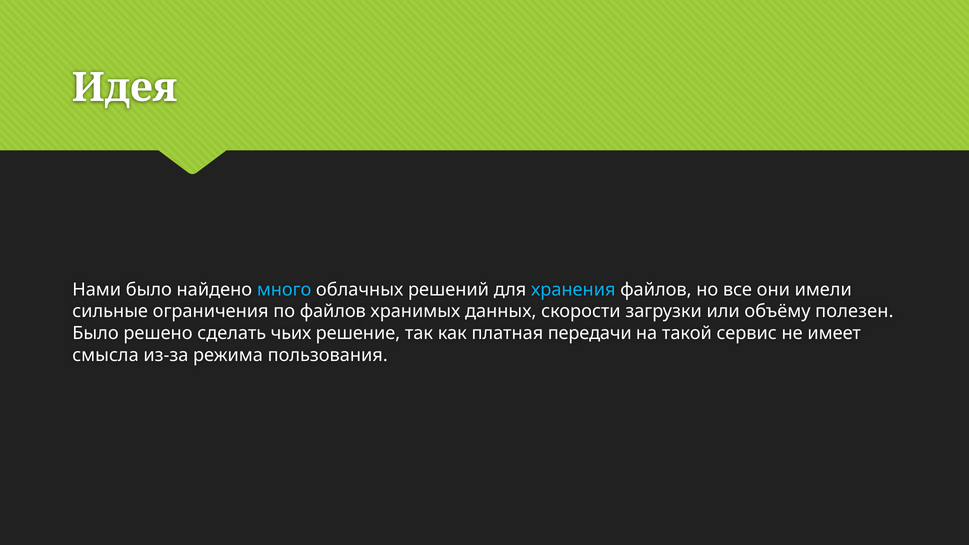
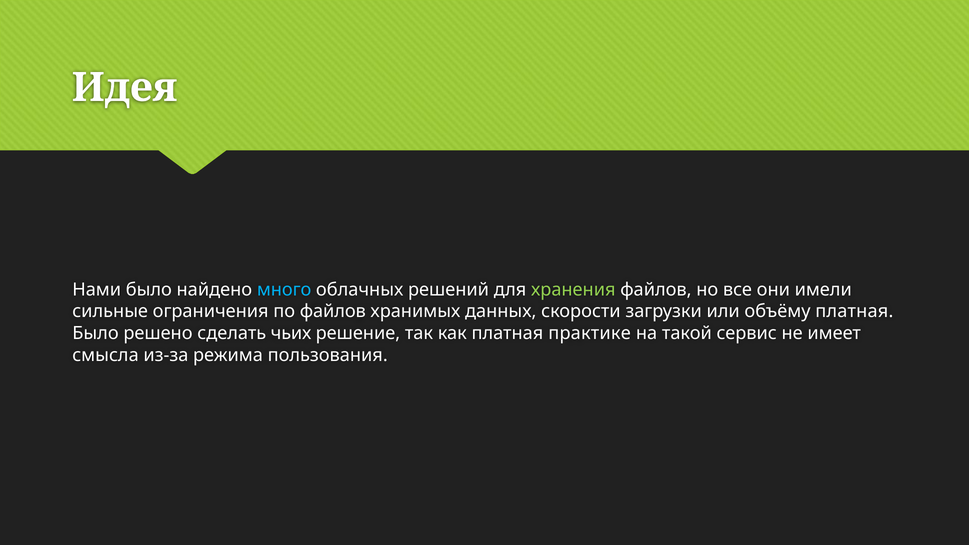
хранения colour: light blue -> light green (573, 290)
объёму полезен: полезен -> платная (854, 311)
передачи: передачи -> практике (590, 333)
